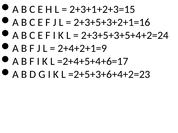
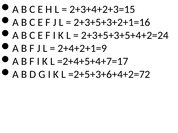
2+3+1+2+3=15: 2+3+1+2+3=15 -> 2+3+4+2+3=15 (102, 9)
=2+4+5+4+6=17: =2+4+5+4+6=17 -> =2+4+5+4+7=17 (93, 62)
=2+5+3+6+4+2=23: =2+5+3+6+4+2=23 -> =2+5+3+6+4+2=72 (109, 75)
